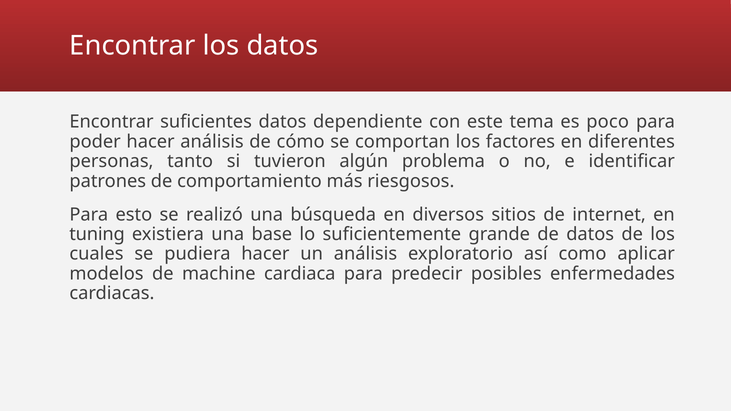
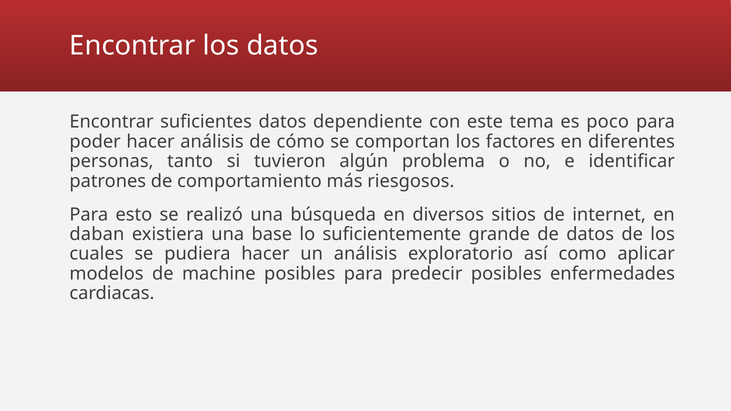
tuning: tuning -> daban (97, 234)
machine cardiaca: cardiaca -> posibles (300, 274)
